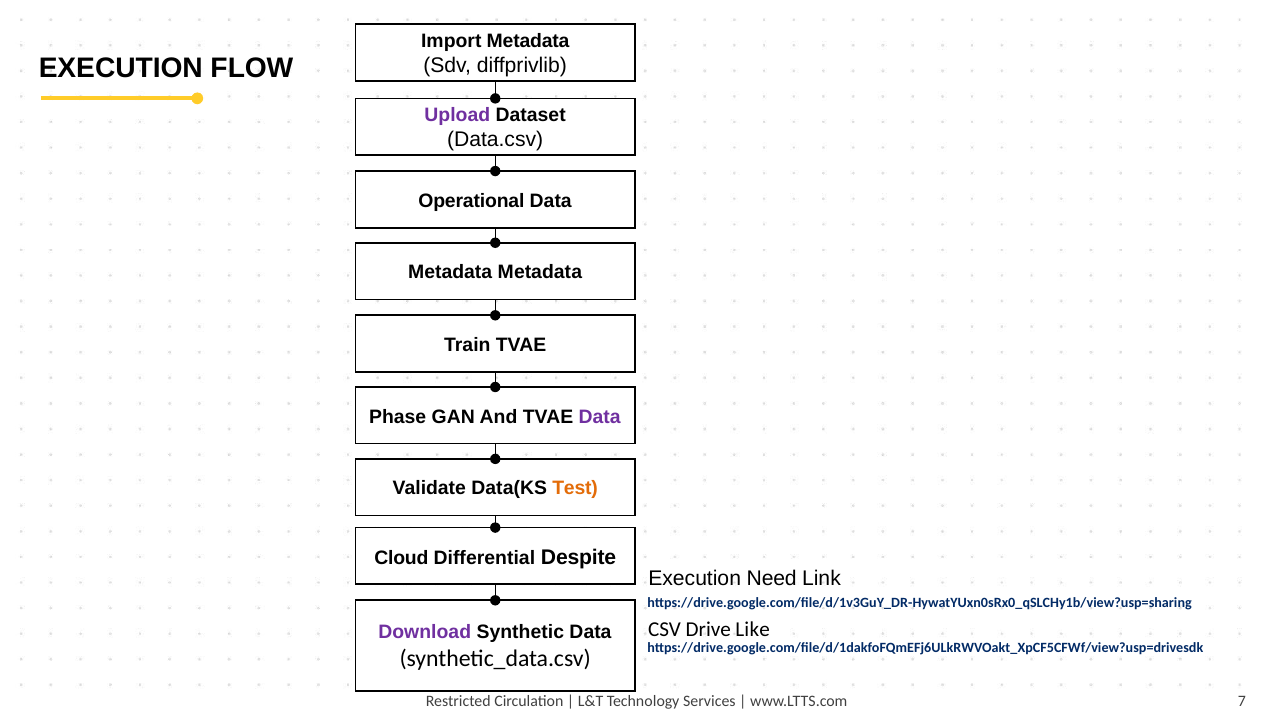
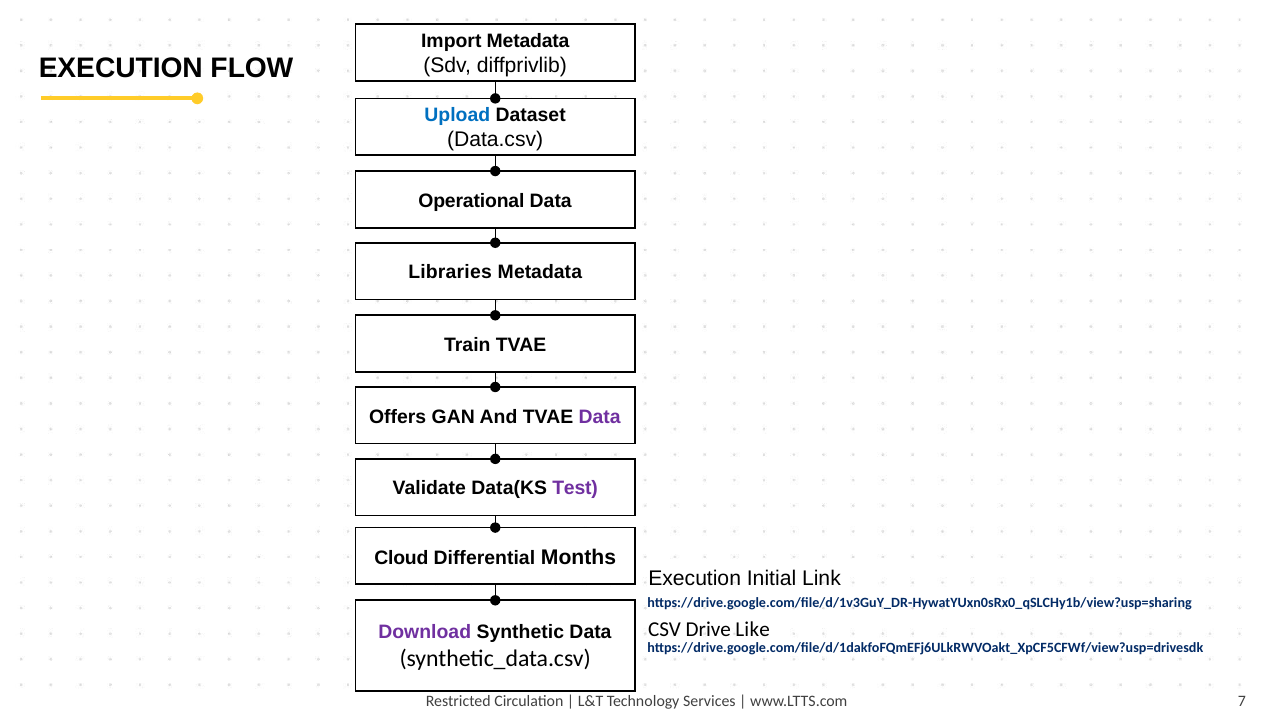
Upload colour: purple -> blue (457, 115)
Metadata: Metadata -> Libraries (450, 272)
Phase: Phase -> Offers (398, 416)
Test colour: orange -> purple (575, 488)
Despite: Despite -> Months (579, 557)
Need: Need -> Initial (772, 578)
